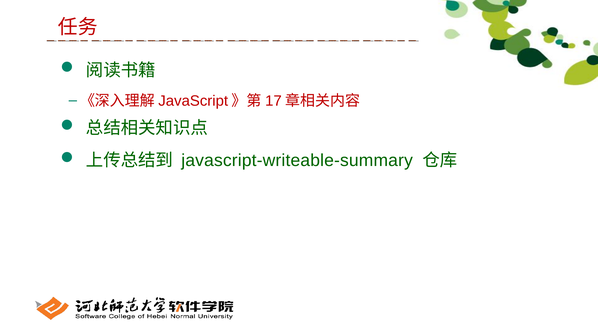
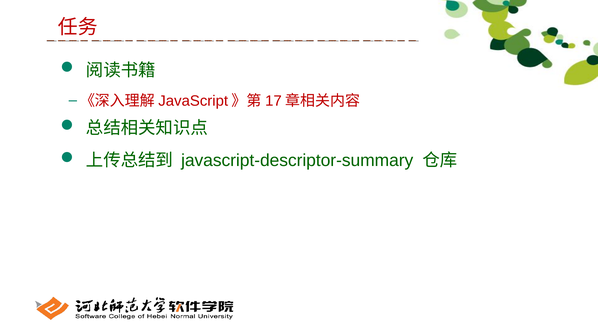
javascript-writeable-summary: javascript-writeable-summary -> javascript-descriptor-summary (297, 161)
